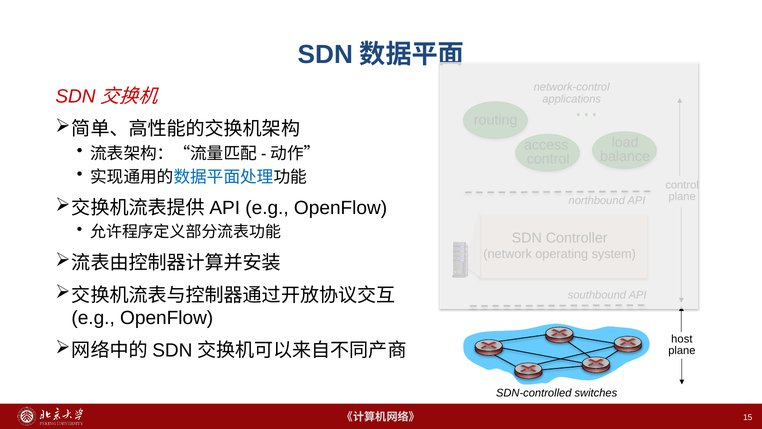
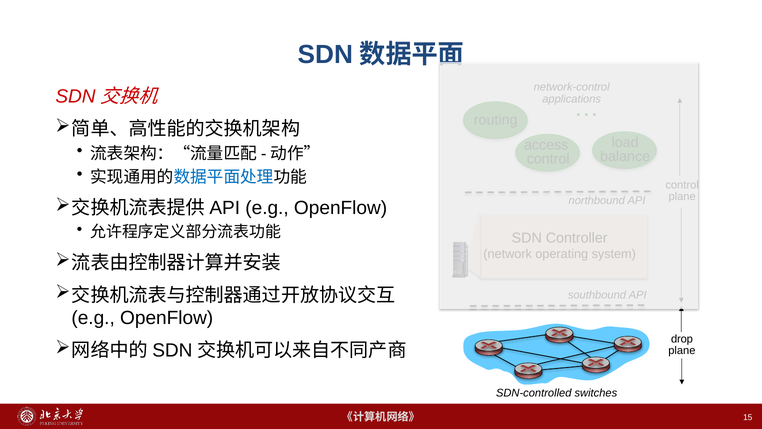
host: host -> drop (682, 339)
